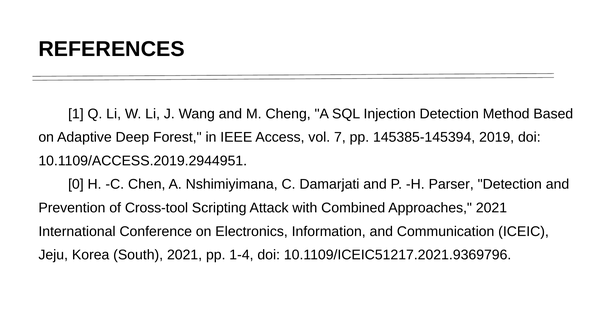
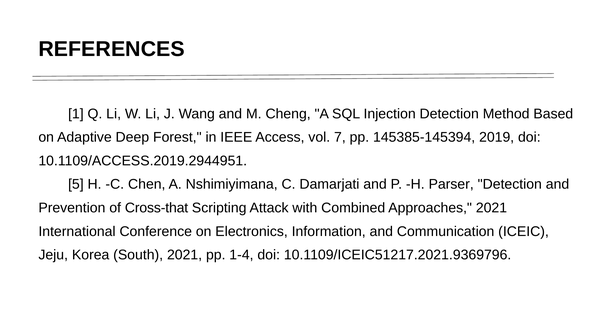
0: 0 -> 5 (76, 184)
Cross-tool: Cross-tool -> Cross-that (157, 208)
